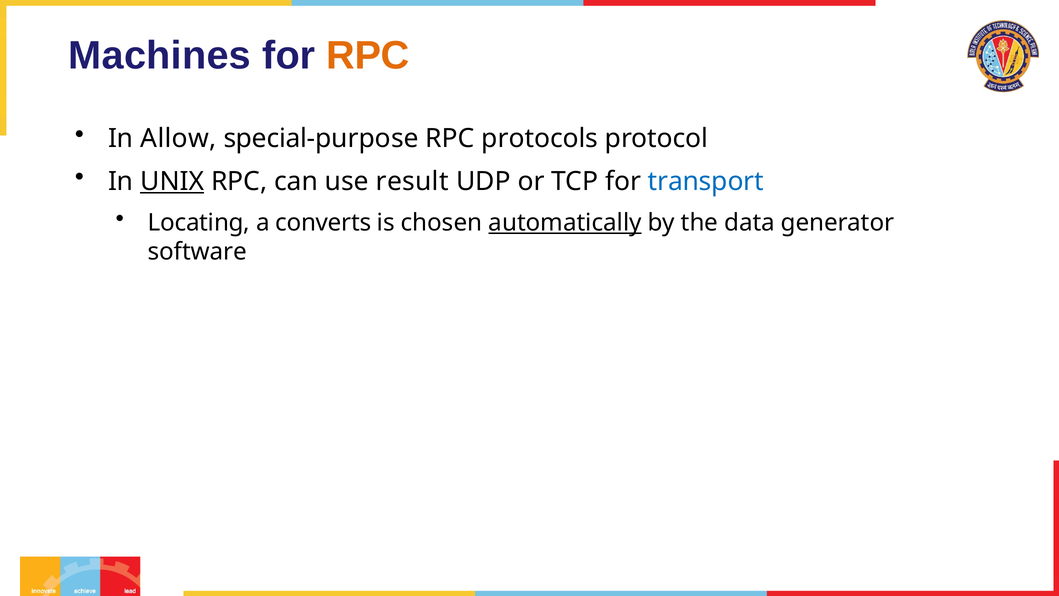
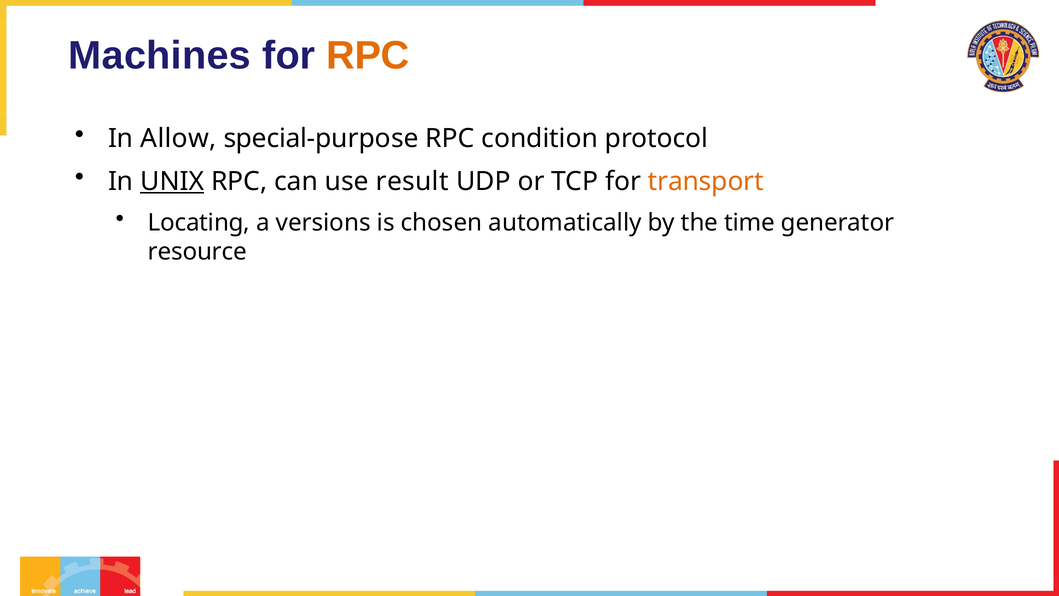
protocols: protocols -> condition (540, 139)
transport colour: blue -> orange (706, 181)
converts: converts -> versions (323, 223)
automatically underline: present -> none (565, 223)
data: data -> time (750, 223)
software: software -> resource (197, 252)
